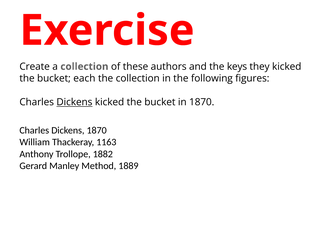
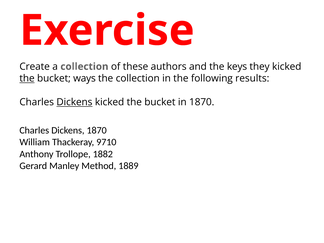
the underline: none -> present (27, 78)
each: each -> ways (84, 78)
figures: figures -> results (252, 78)
1163: 1163 -> 9710 (106, 142)
